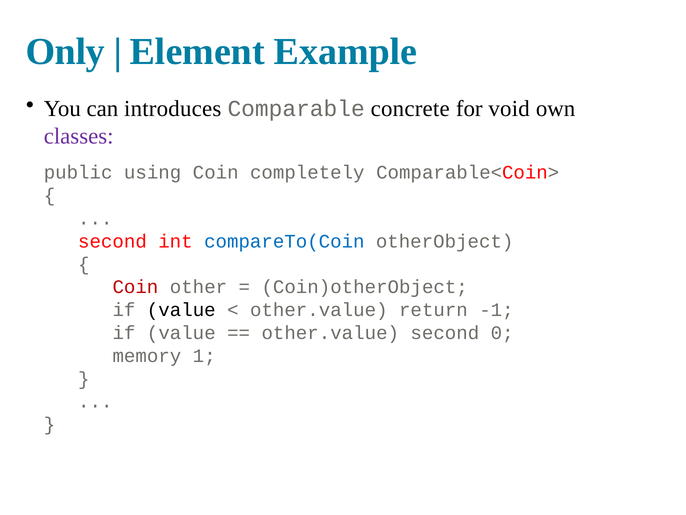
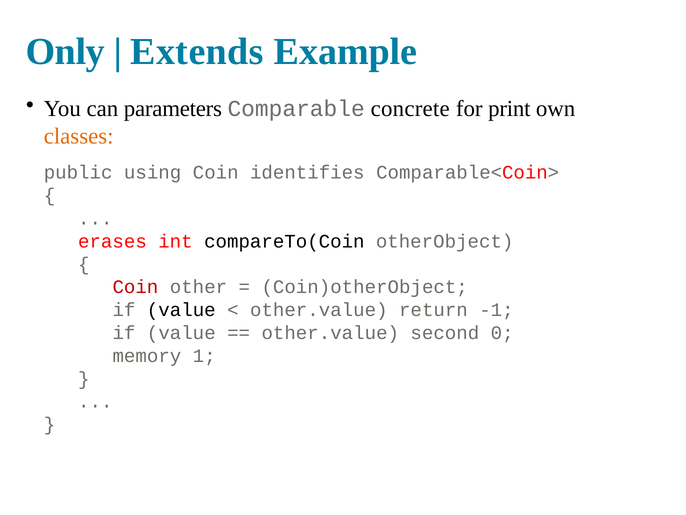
Element: Element -> Extends (197, 52)
introduces: introduces -> parameters (173, 109)
void: void -> print (509, 109)
classes colour: purple -> orange (79, 136)
completely: completely -> identifies (307, 173)
second: second -> erases (112, 241)
compareTo(Coin colour: blue -> black (284, 241)
